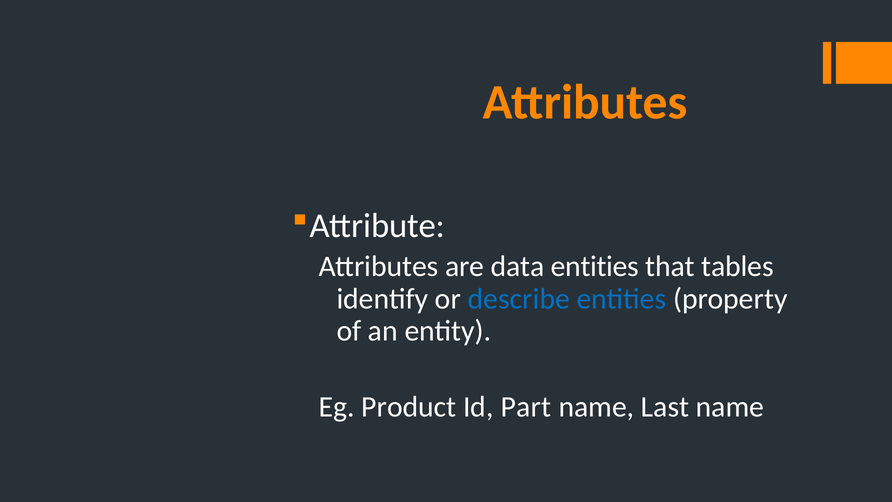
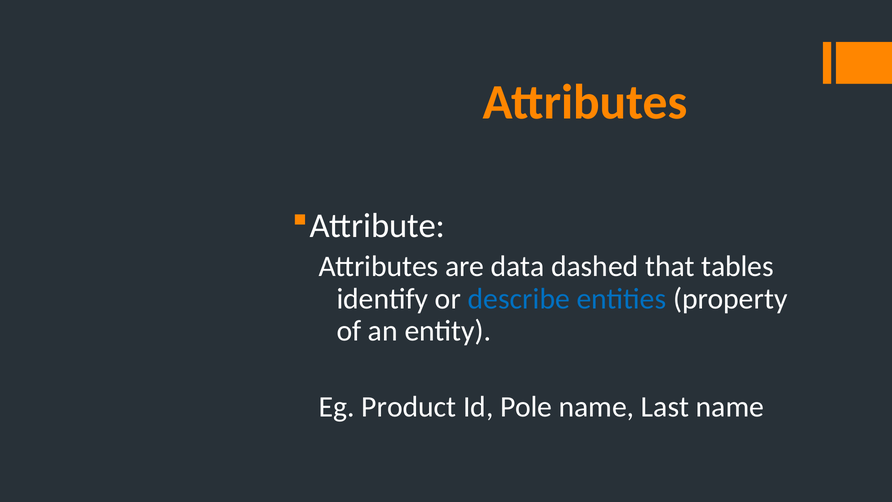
data entities: entities -> dashed (595, 266)
Part: Part -> Pole (526, 407)
